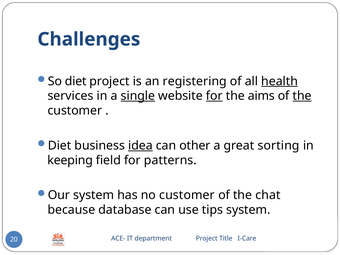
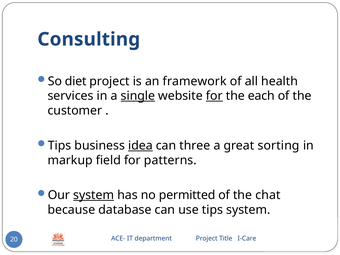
Challenges: Challenges -> Consulting (89, 39)
registering: registering -> framework (195, 81)
health underline: present -> none (280, 81)
aims: aims -> each (261, 96)
the underline: present -> none (302, 96)
Diet: Diet -> Tips (60, 146)
other: other -> three (195, 146)
keeping: keeping -> markup (70, 160)
system underline: none -> present (94, 195)
no customer: customer -> permitted (187, 195)
